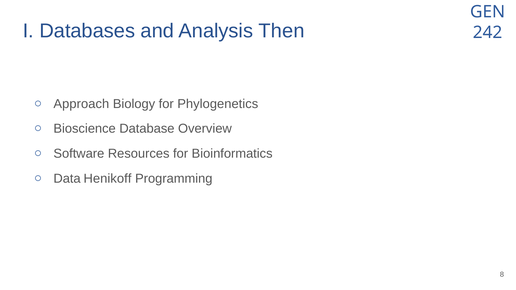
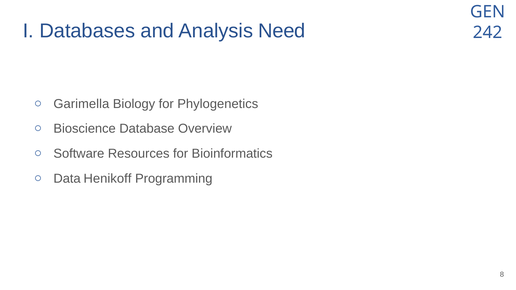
Then: Then -> Need (282, 31)
Approach: Approach -> Garimella (81, 104)
